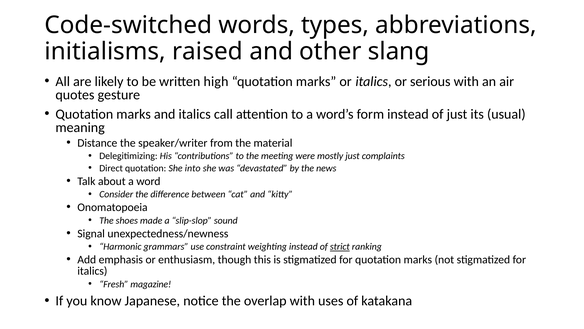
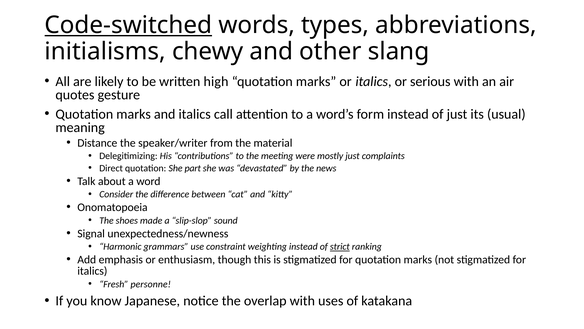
Code-switched underline: none -> present (128, 25)
raised: raised -> chewy (208, 51)
into: into -> part (193, 168)
magazine: magazine -> personne (151, 284)
